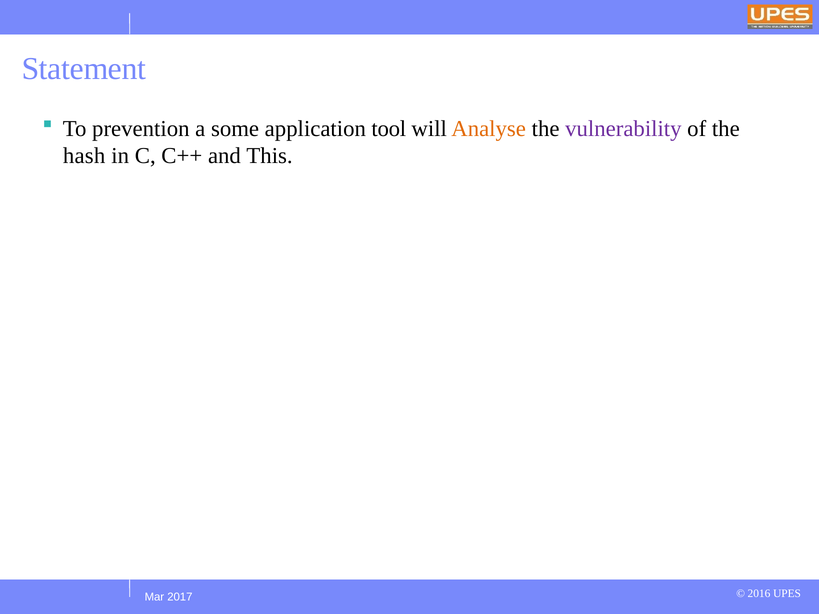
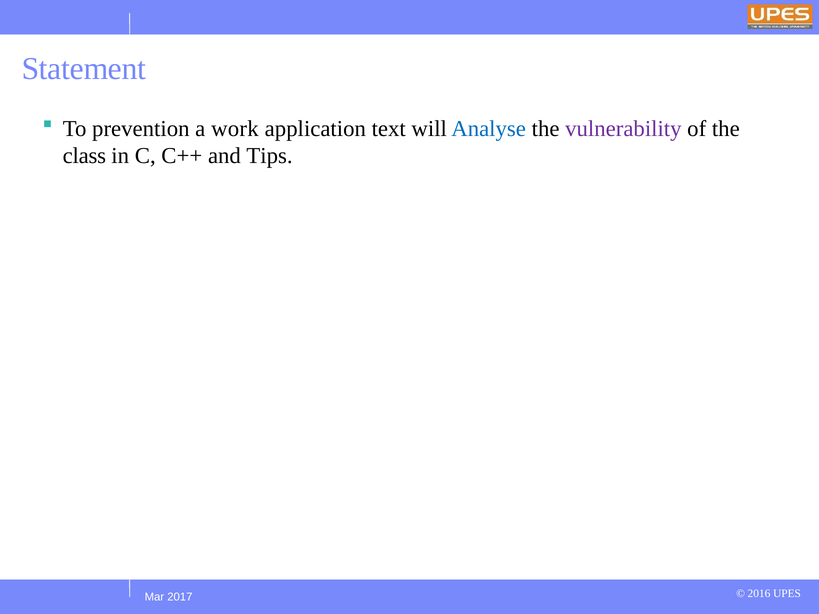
some: some -> work (235, 129)
tool: tool -> text (389, 129)
Analyse colour: orange -> blue (489, 129)
hash: hash -> class (84, 156)
This: This -> Tips (270, 156)
